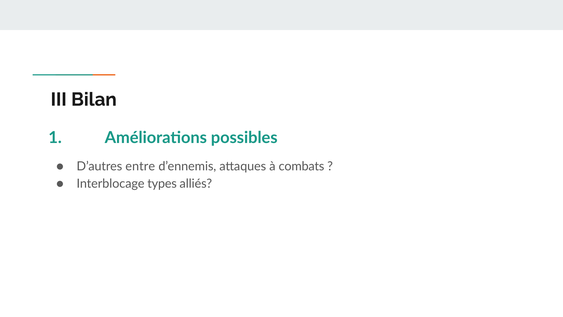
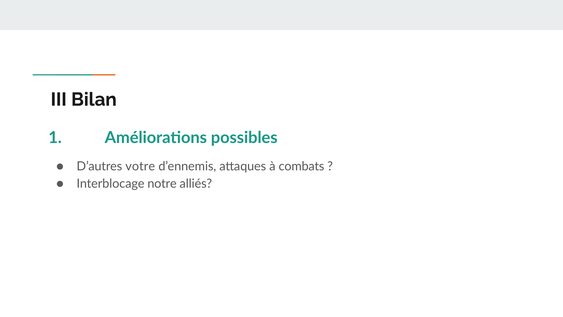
entre: entre -> votre (140, 166)
types: types -> notre (162, 184)
